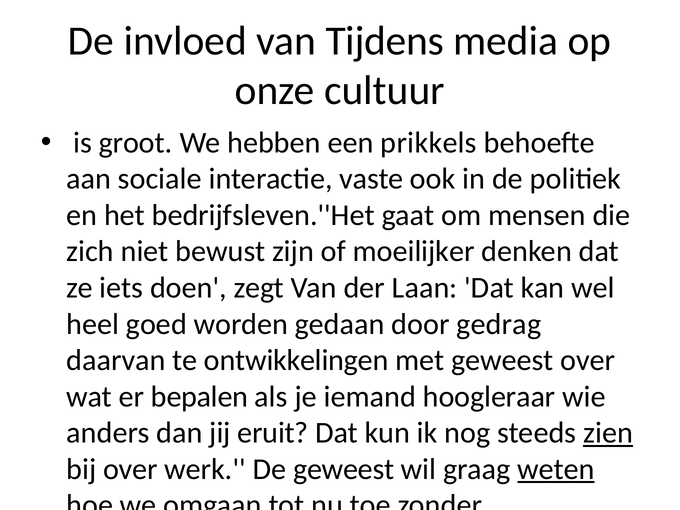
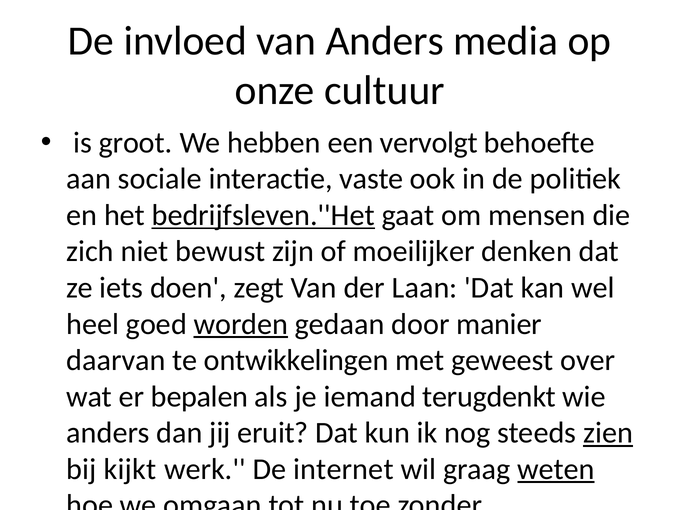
van Tijdens: Tijdens -> Anders (385, 41)
prikkels: prikkels -> vervolgt (429, 143)
bedrijfsleven.''Het underline: none -> present (263, 215)
worden underline: none -> present (241, 324)
gedrag: gedrag -> manier (499, 324)
hoogleraar: hoogleraar -> terugdenkt (489, 397)
bij over: over -> kijkt (130, 469)
De geweest: geweest -> internet (343, 469)
